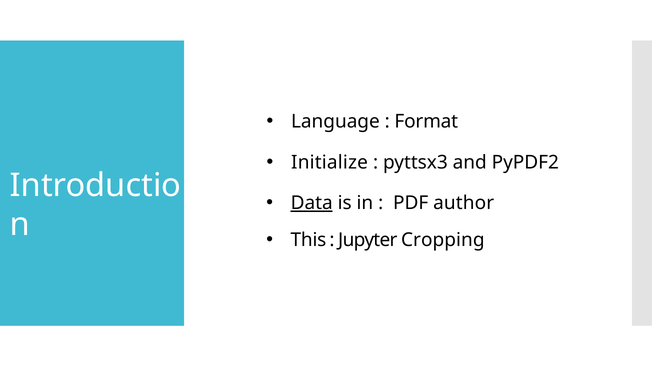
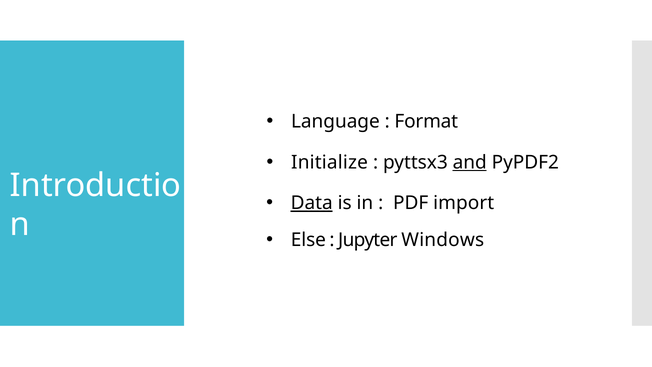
and underline: none -> present (470, 162)
author: author -> import (464, 203)
This: This -> Else (308, 240)
Cropping: Cropping -> Windows (443, 240)
